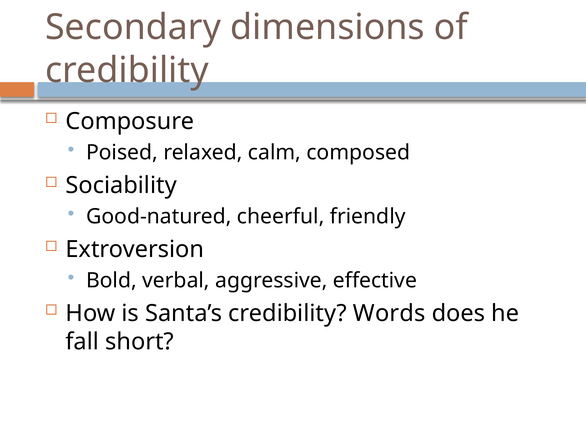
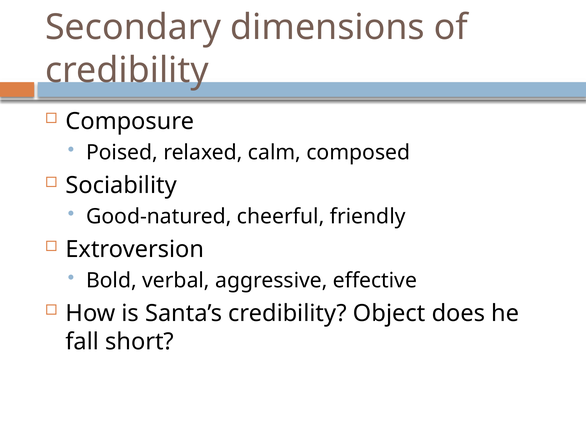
Words: Words -> Object (389, 313)
